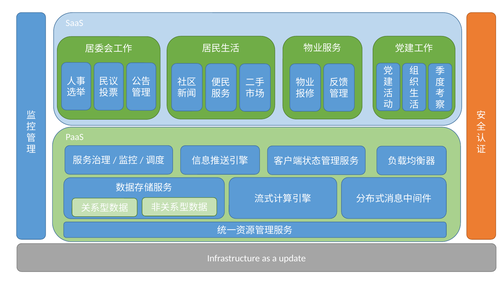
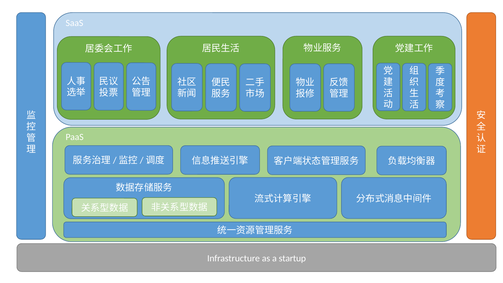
update: update -> startup (292, 258)
